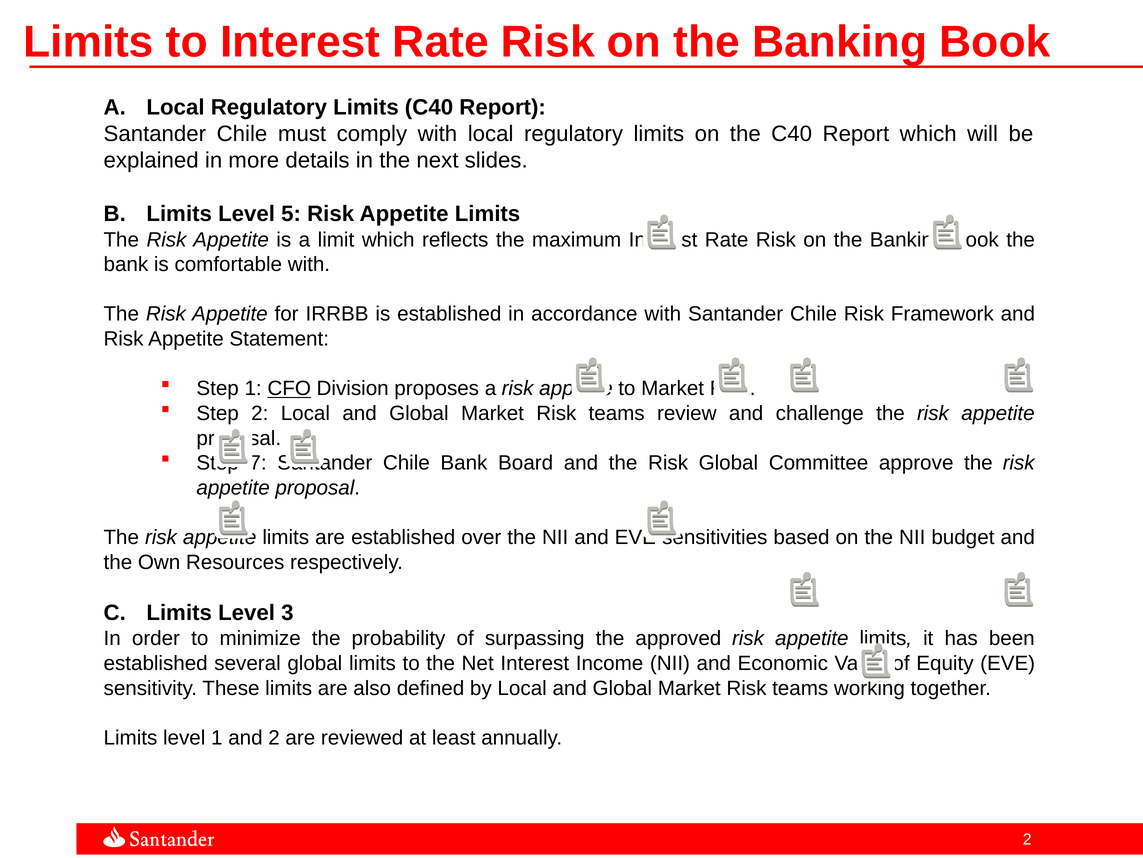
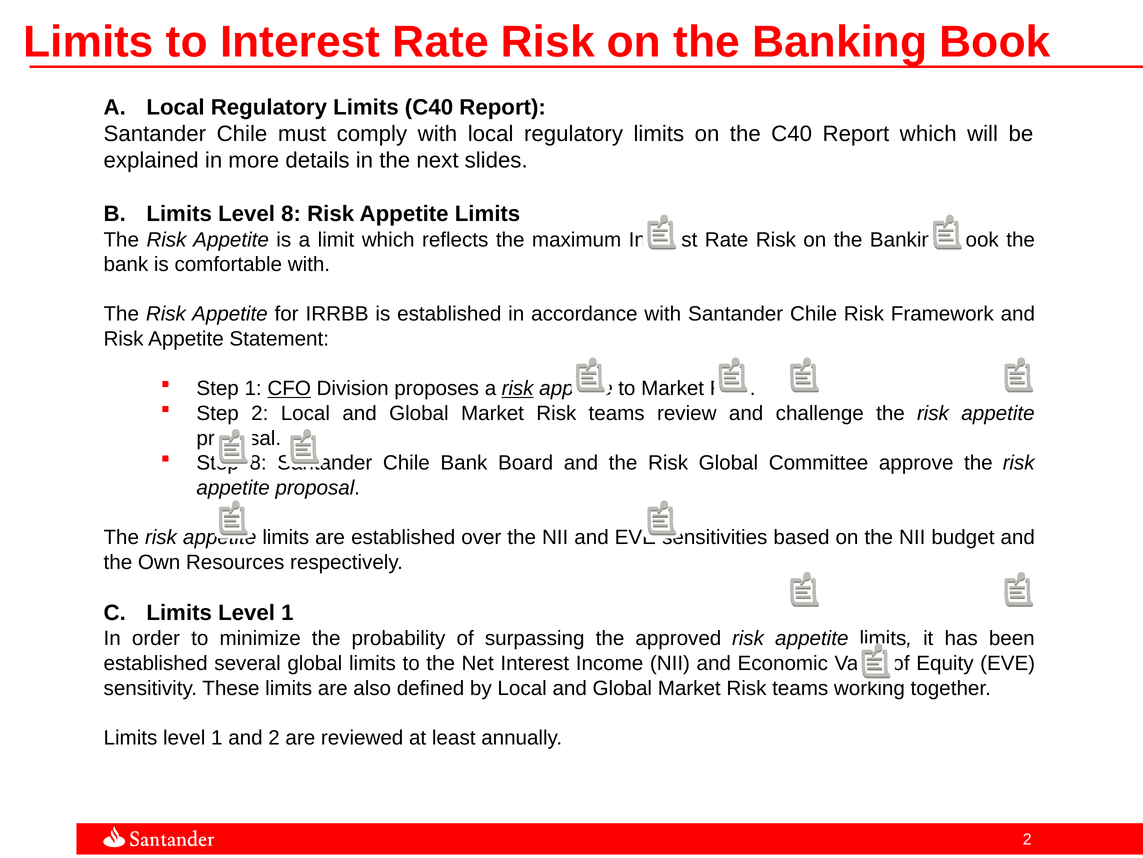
Level 5: 5 -> 8 (291, 214)
risk underline: none -> present (518, 388)
Step 7: 7 -> 8 (258, 463)
3: 3 -> 1 (287, 612)
